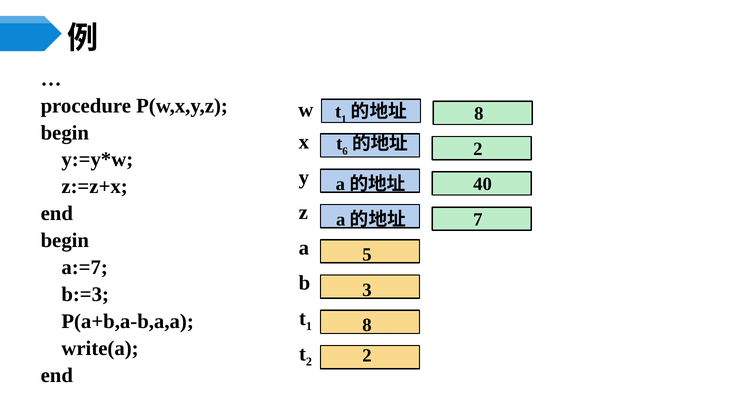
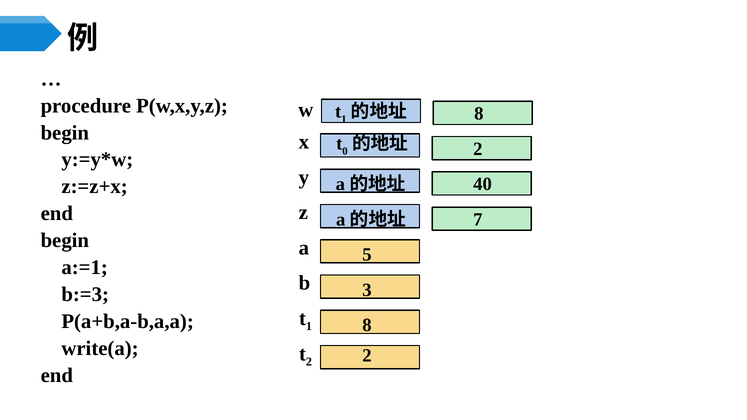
6: 6 -> 0 (345, 151)
a:=7: a:=7 -> a:=1 (85, 268)
